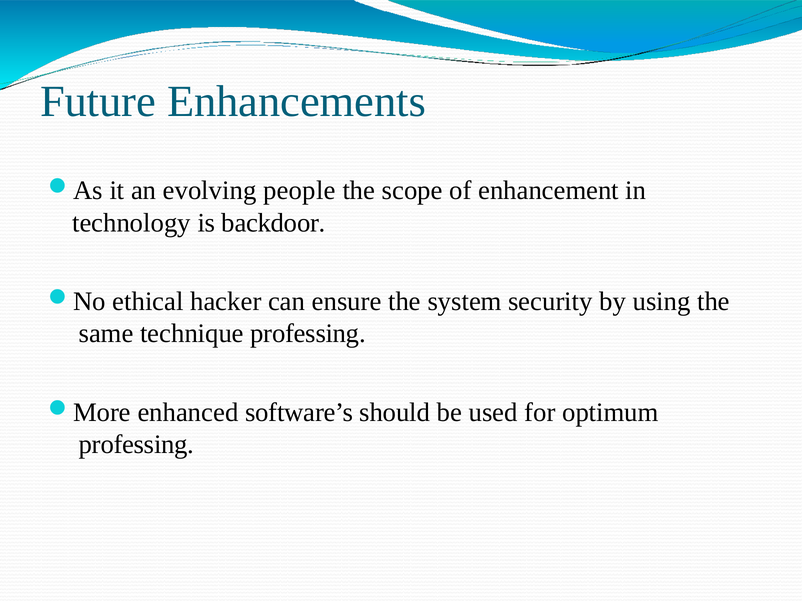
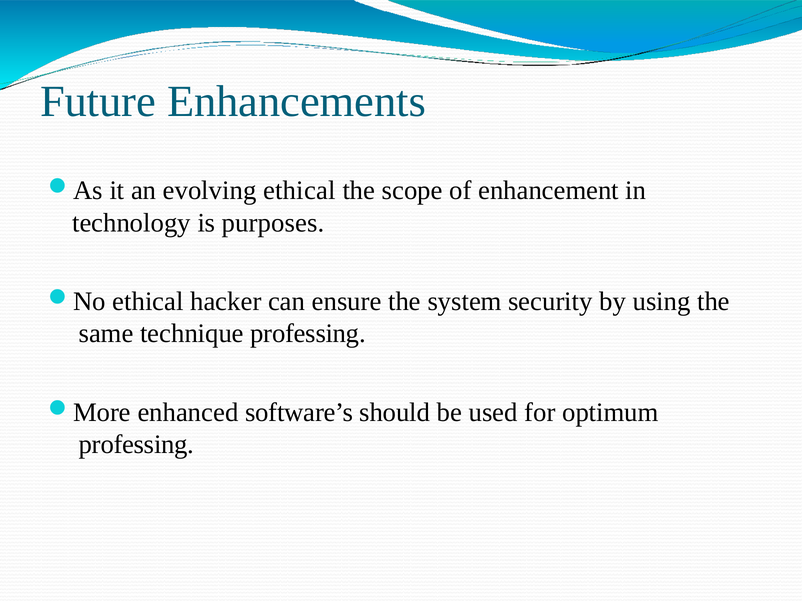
evolving people: people -> ethical (299, 191)
backdoor: backdoor -> purposes (273, 223)
